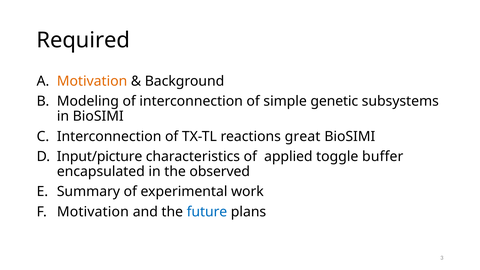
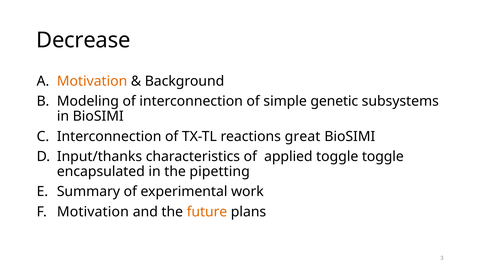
Required: Required -> Decrease (83, 40)
Input/picture: Input/picture -> Input/thanks (99, 157)
toggle buffer: buffer -> toggle (383, 157)
observed: observed -> pipetting (220, 172)
future colour: blue -> orange (207, 212)
